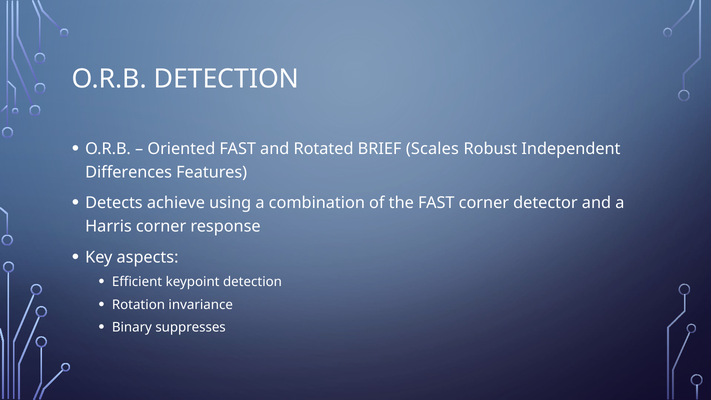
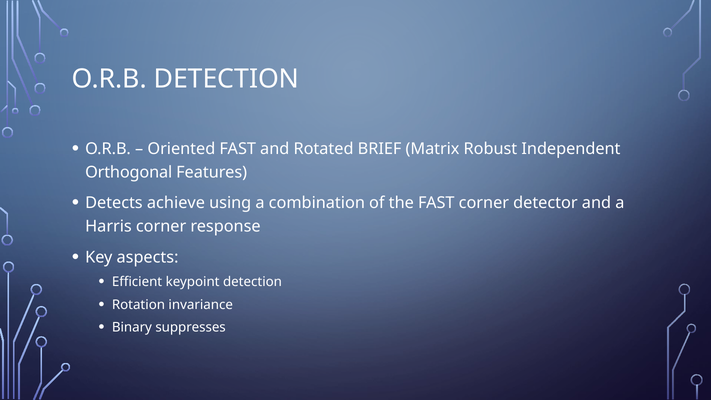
Scales: Scales -> Matrix (433, 149)
Differences: Differences -> Orthogonal (129, 172)
